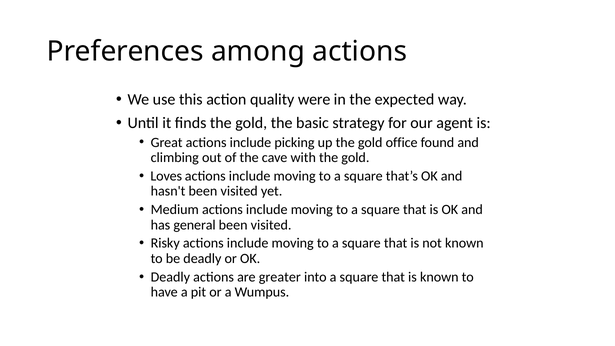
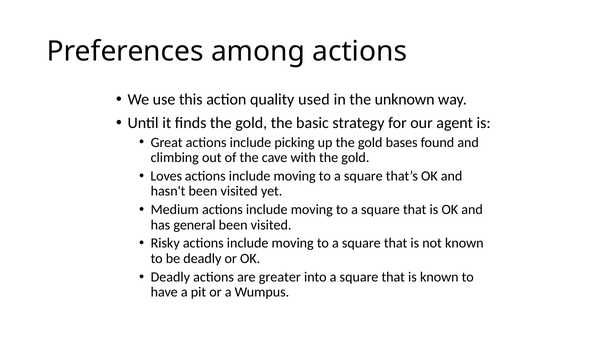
were: were -> used (314, 99)
expected: expected -> unknown (405, 99)
office: office -> bases (402, 142)
